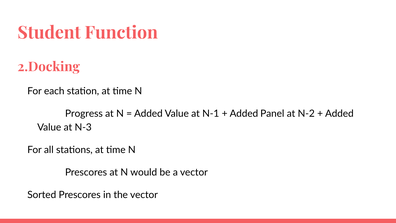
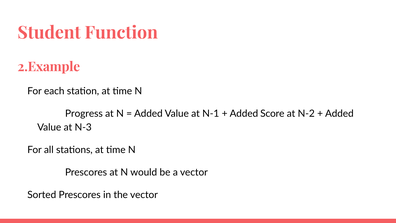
2.Docking: 2.Docking -> 2.Example (49, 67)
Panel: Panel -> Score (272, 114)
